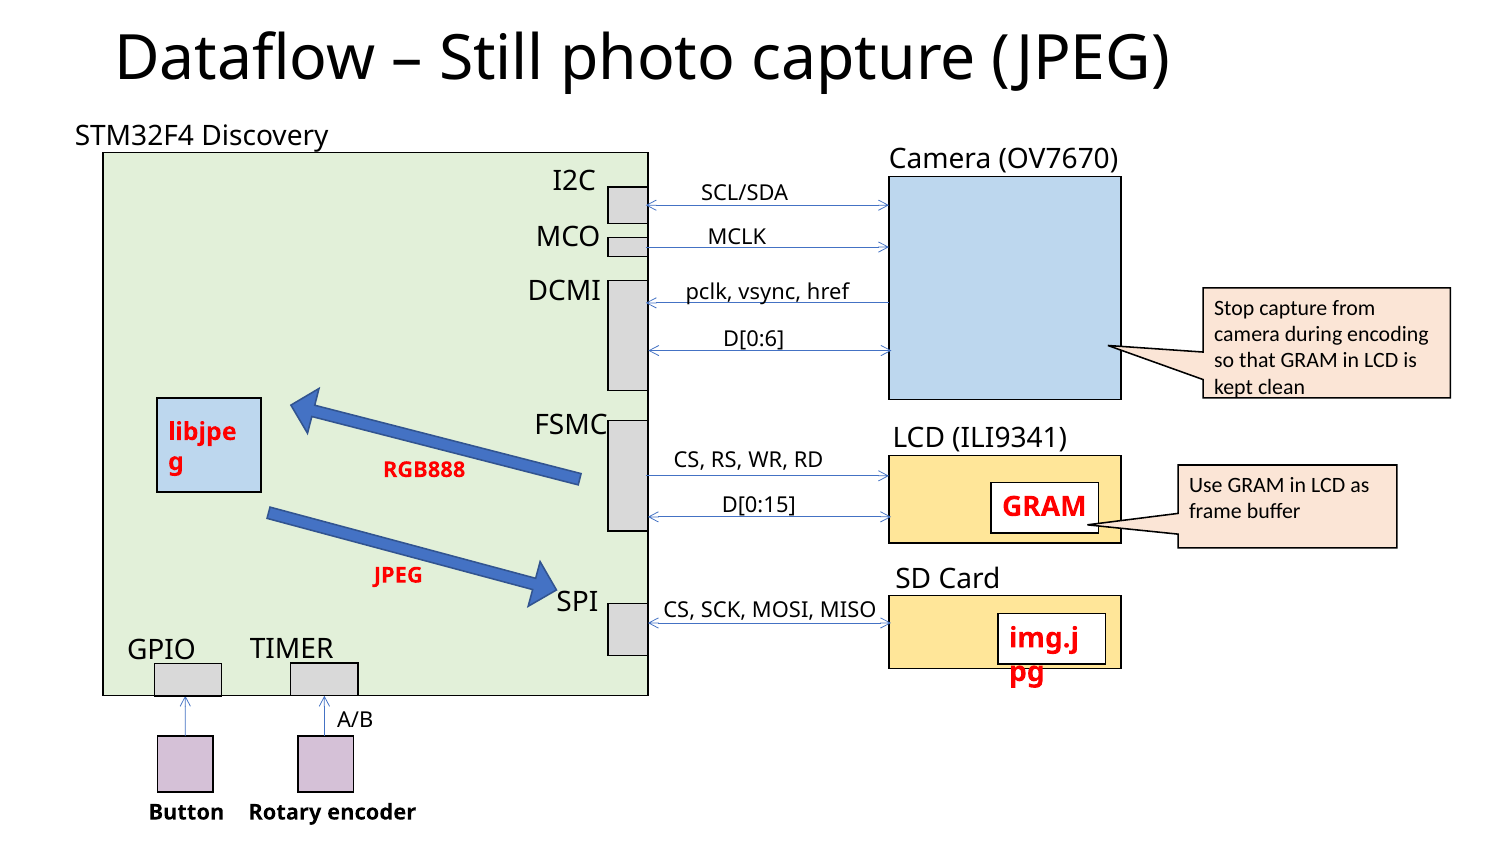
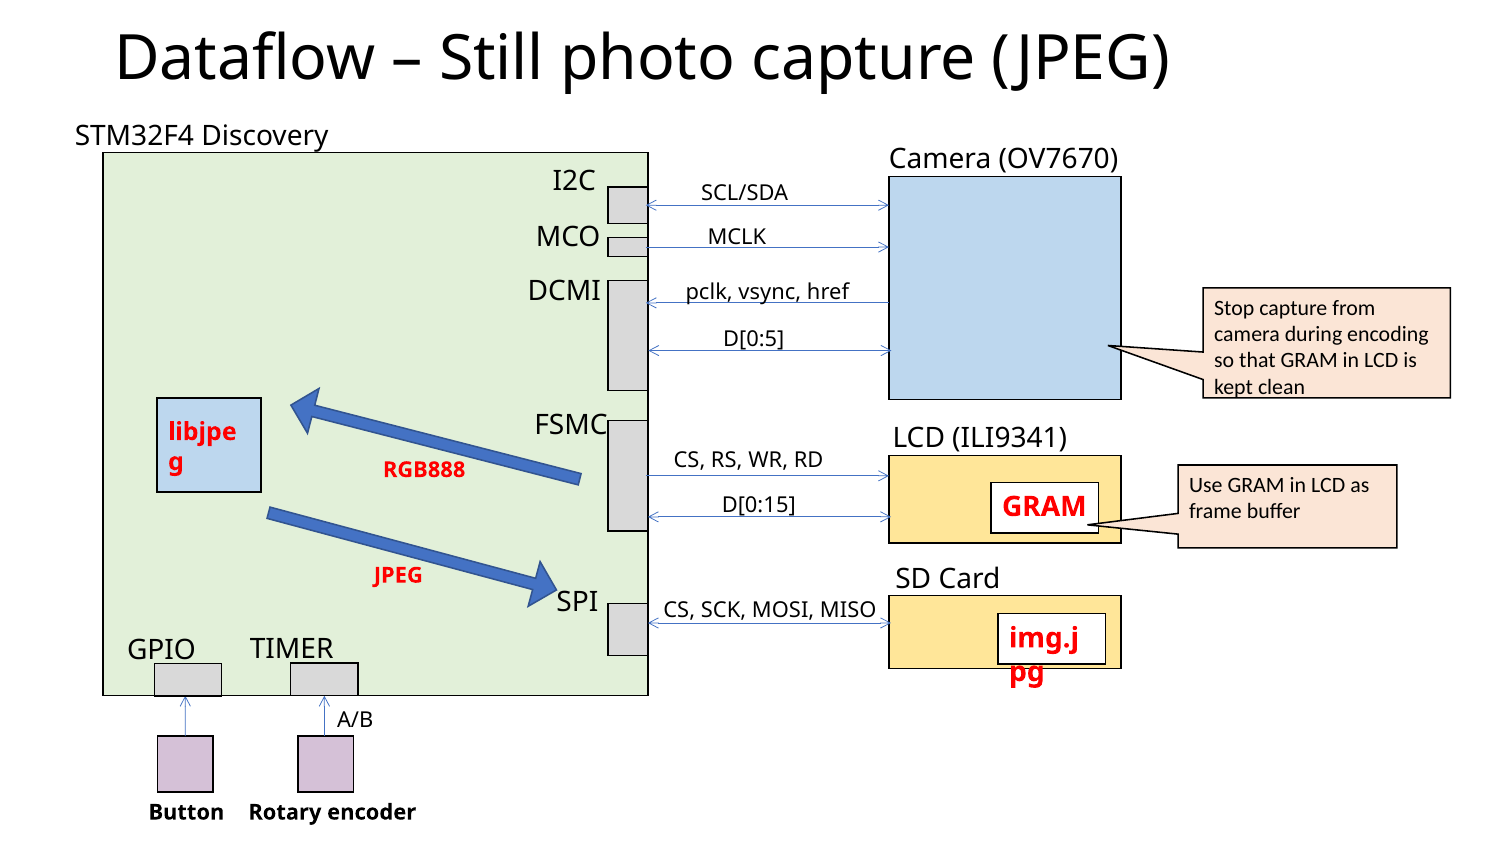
D[0:6: D[0:6 -> D[0:5 (754, 339)
